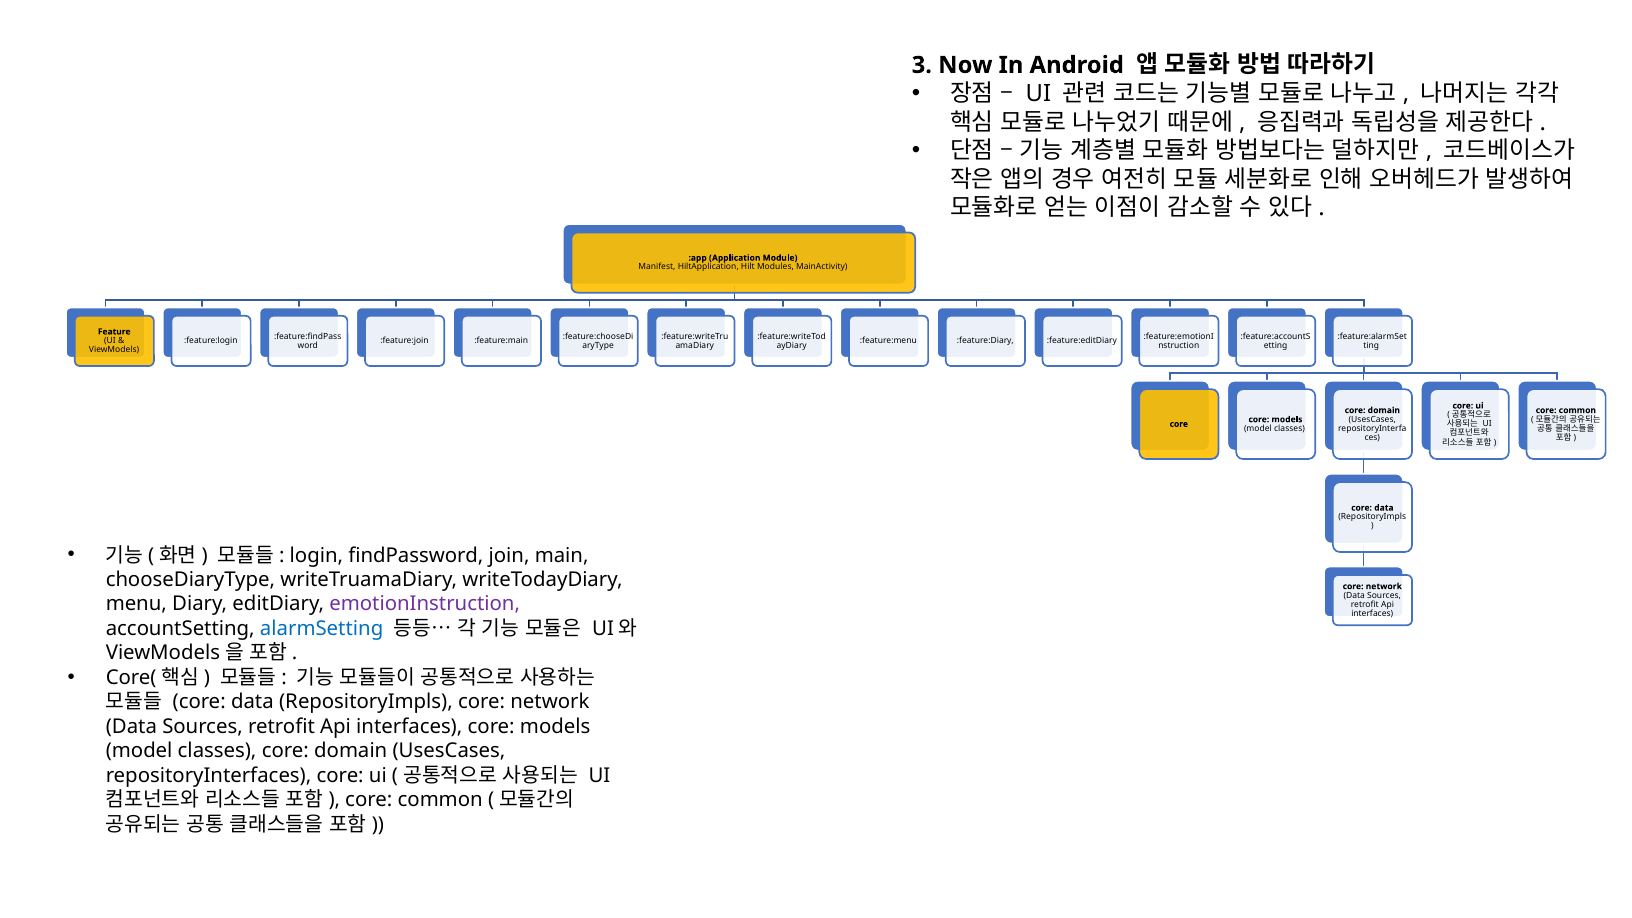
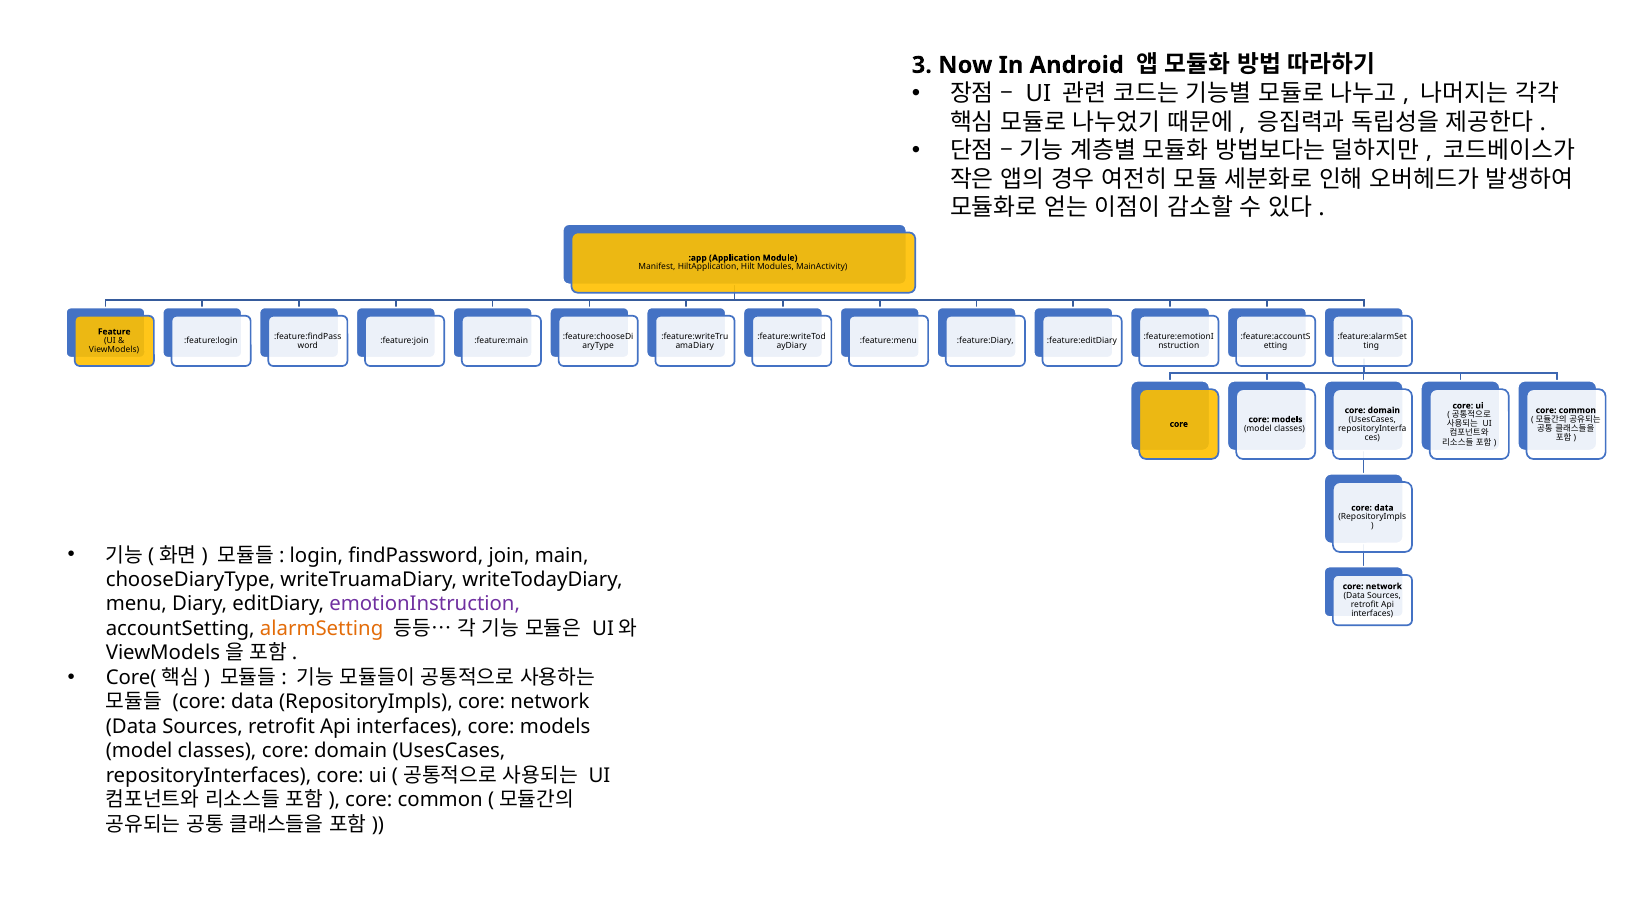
alarmSetting colour: blue -> orange (322, 629)
